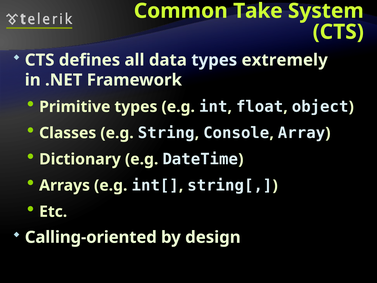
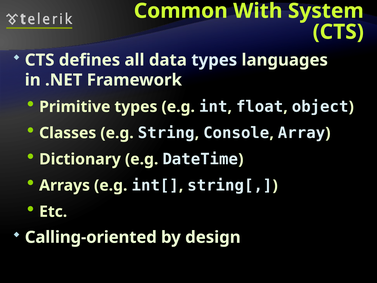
Take: Take -> With (258, 11)
extremely: extremely -> languages (285, 60)
